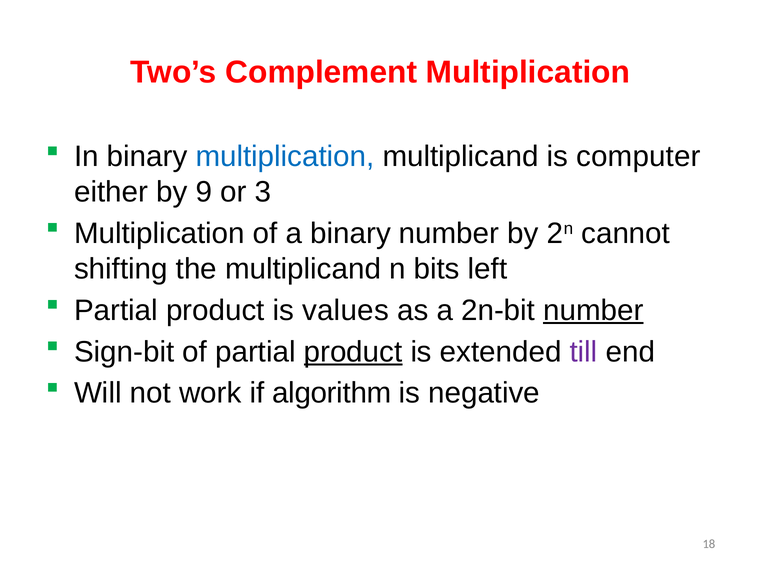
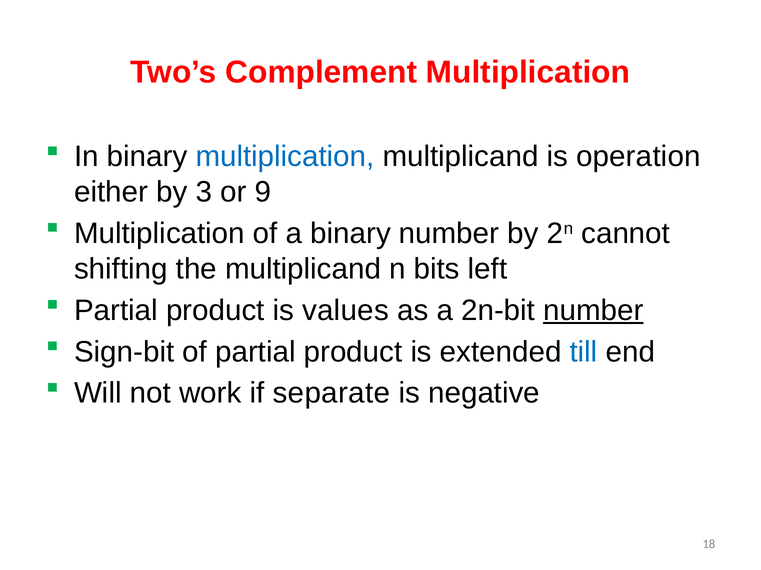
computer: computer -> operation (638, 157)
9: 9 -> 3 (204, 192)
3: 3 -> 9 (263, 192)
product underline: present -> none (353, 352)
till colour: purple -> blue (584, 352)
algorithm: algorithm -> separate (331, 394)
